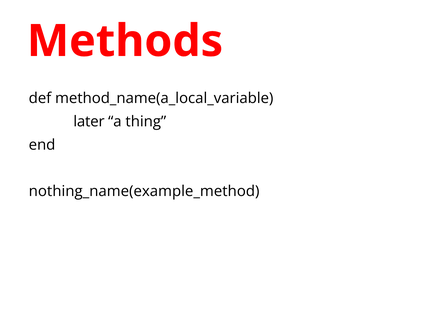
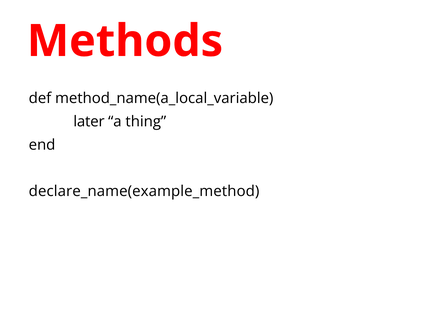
nothing_name(example_method: nothing_name(example_method -> declare_name(example_method (144, 191)
